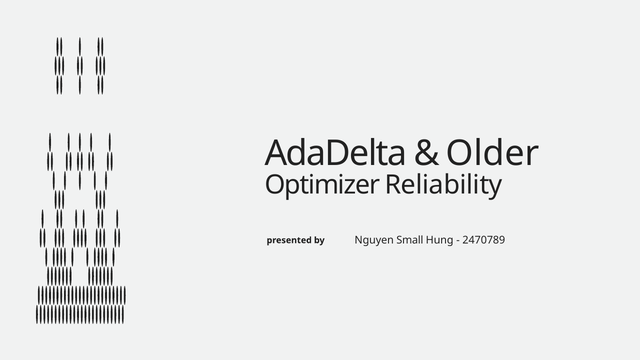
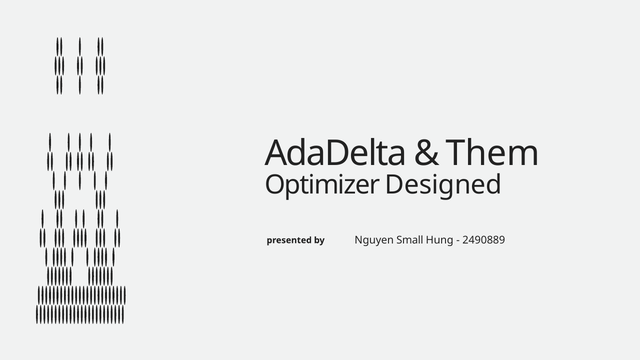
Older: Older -> Them (493, 153)
Reliability: Reliability -> Designed (444, 185)
2470789: 2470789 -> 2490889 (484, 240)
